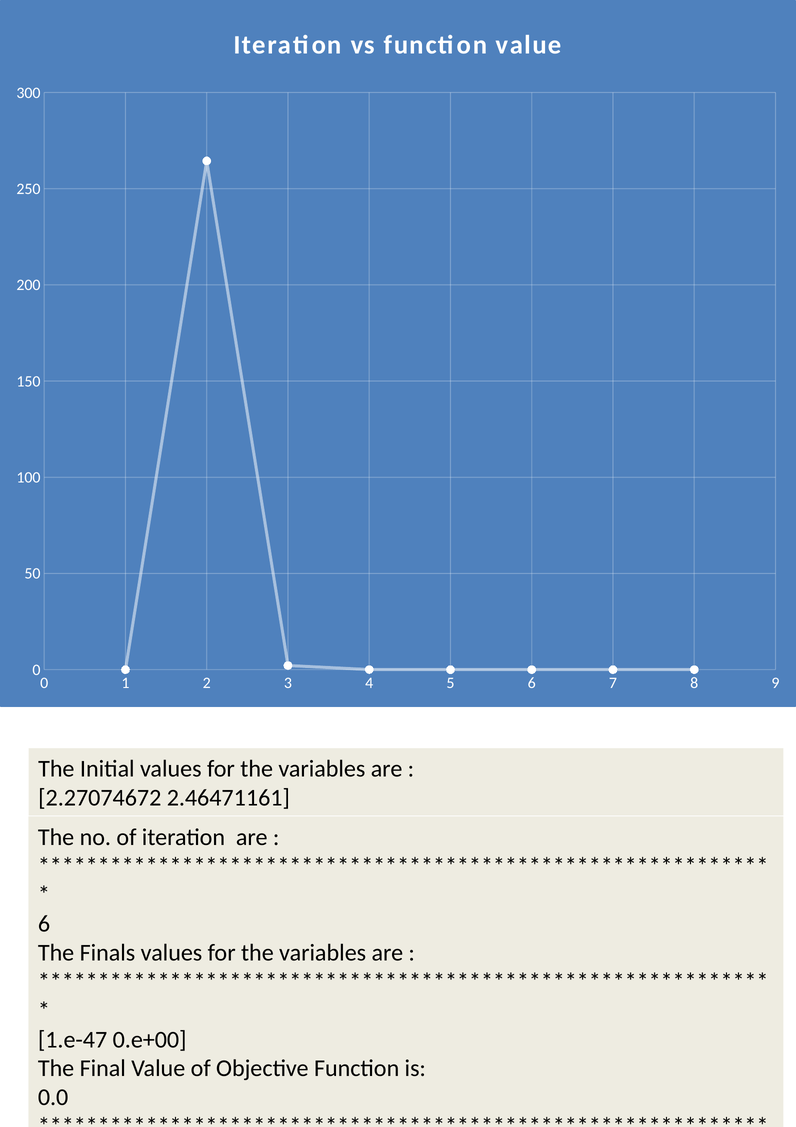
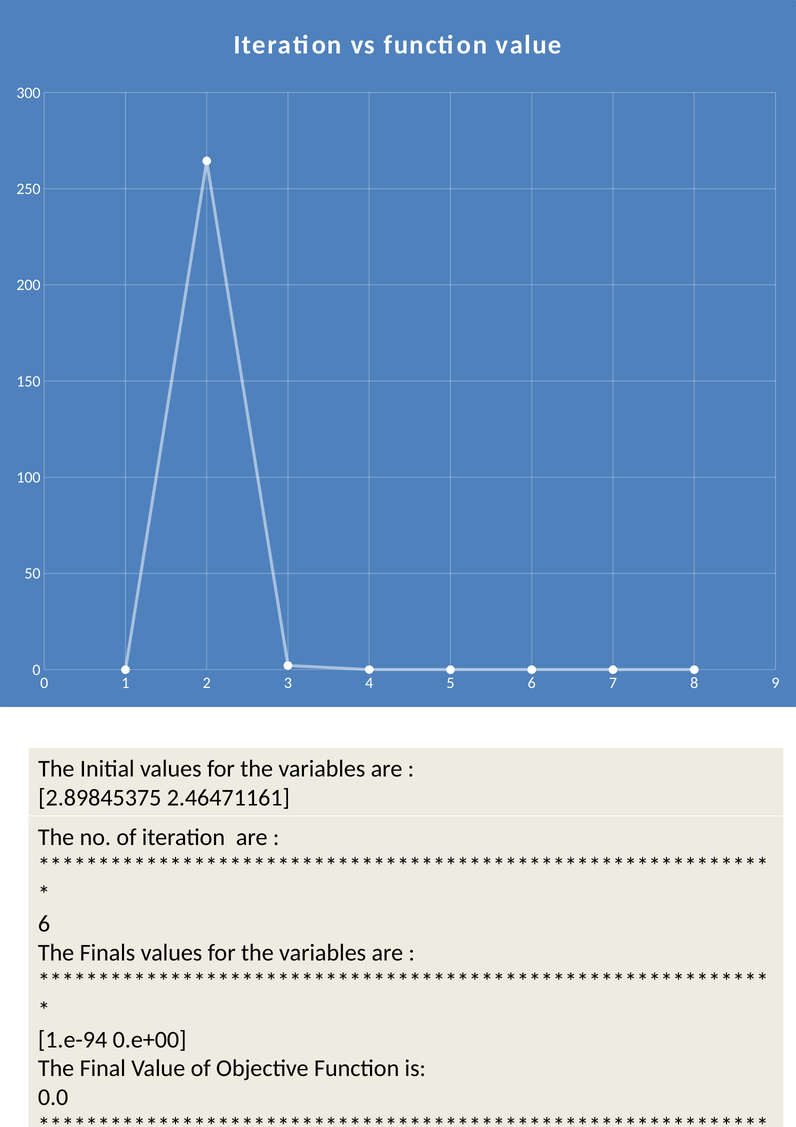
2.27074672: 2.27074672 -> 2.89845375 (100, 798)
1.e-47: 1.e-47 -> 1.e-94 (73, 1039)
